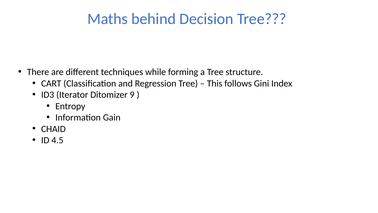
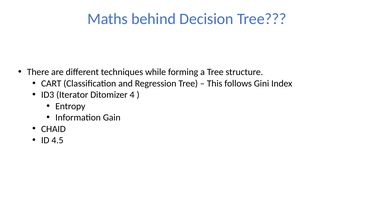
9: 9 -> 4 (132, 95)
